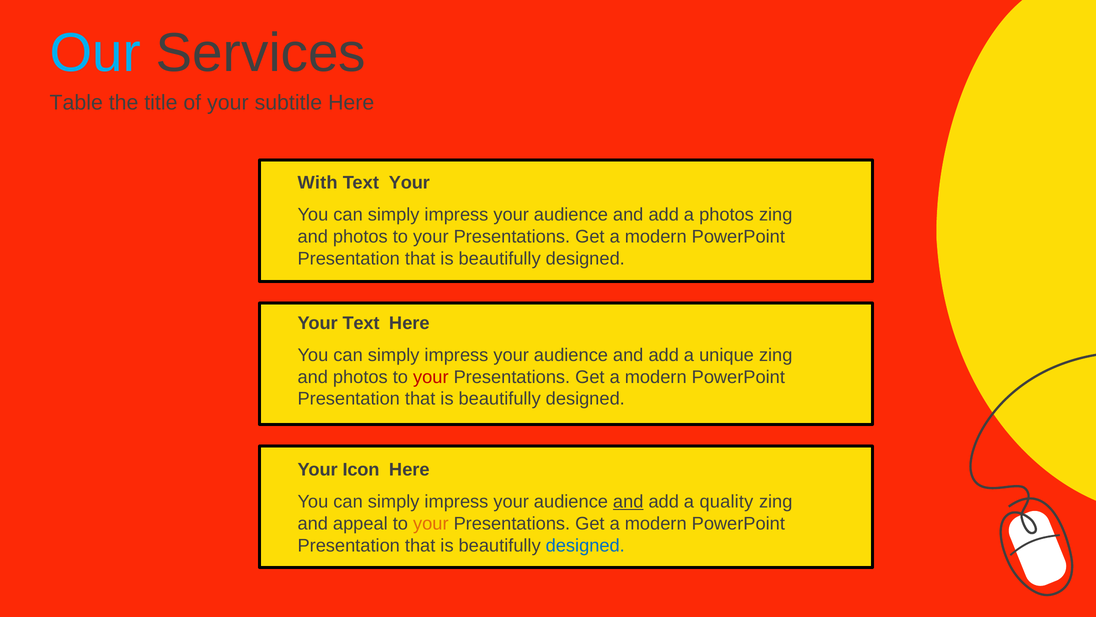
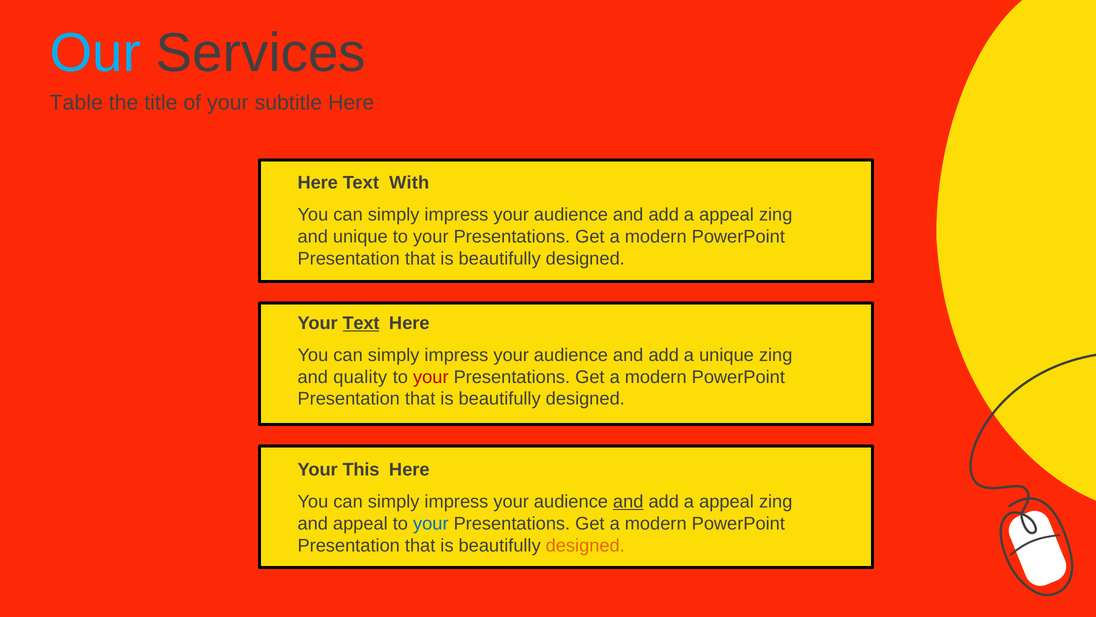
With: With -> Here (318, 183)
Text Your: Your -> With (409, 183)
photos: photos -> appeal (727, 215)
photos: photos -> unique (360, 236)
Text underline: none -> present (361, 323)
photos: photos -> quality (360, 377)
Icon: Icon -> This (361, 470)
quality: quality -> appeal (727, 501)
your colour: orange -> blue (431, 523)
designed colour: blue -> orange (585, 545)
